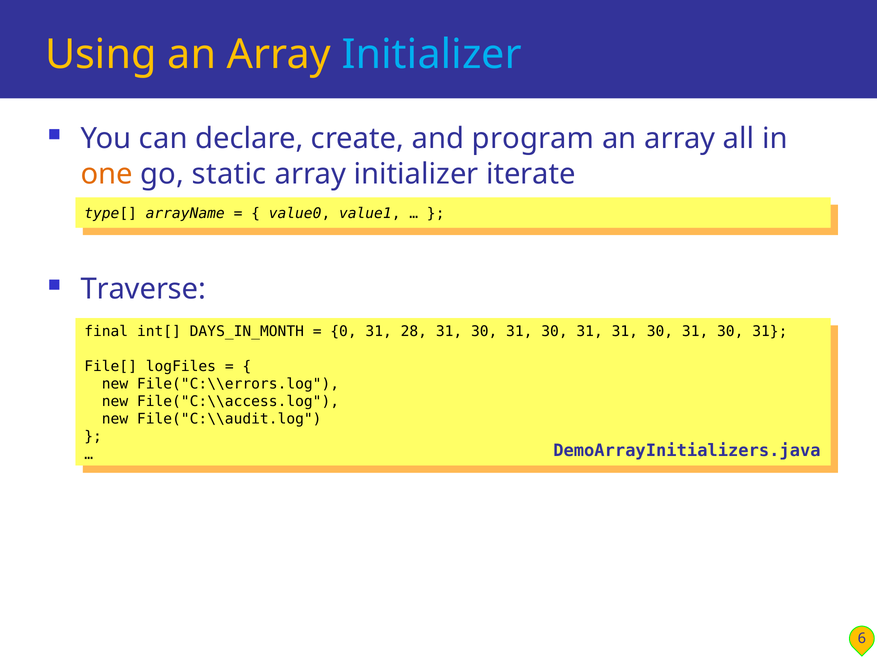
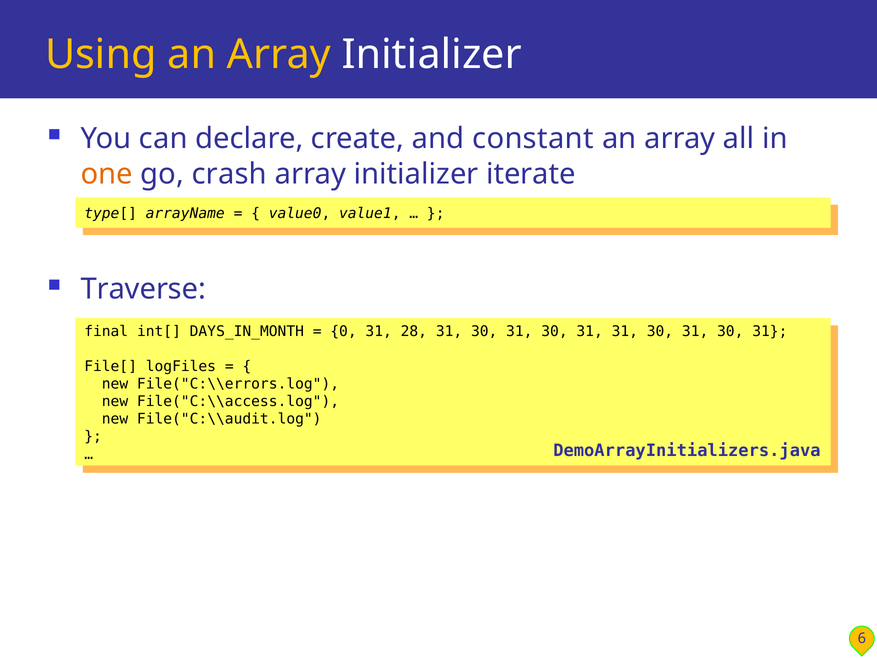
Initializer colour: light blue -> white (432, 55)
program: program -> constant (533, 139)
static: static -> crash (229, 174)
